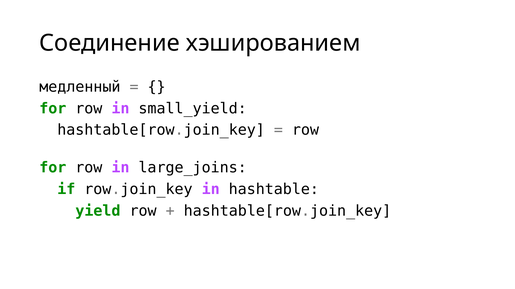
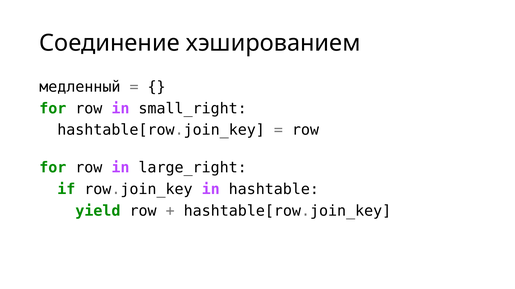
small_yield: small_yield -> small_right (193, 109)
large_joins: large_joins -> large_right (193, 168)
